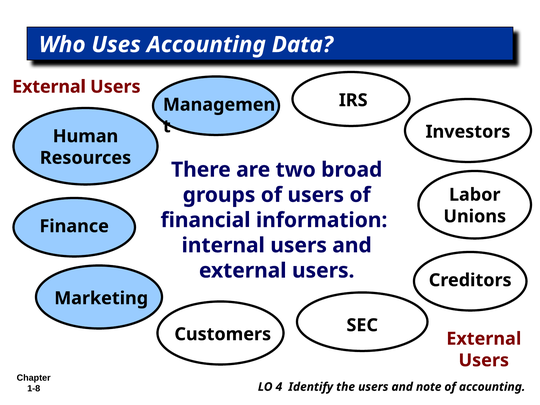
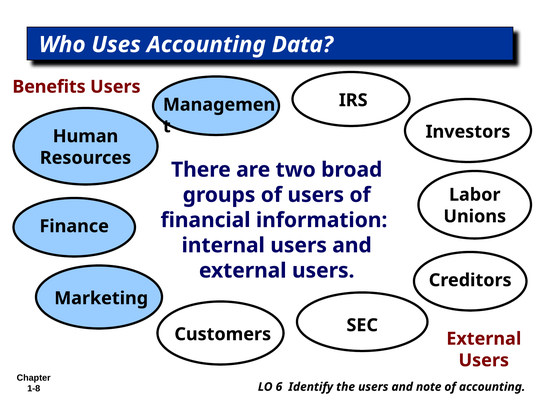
External: External -> Benefits (49, 87)
4: 4 -> 6 (279, 387)
